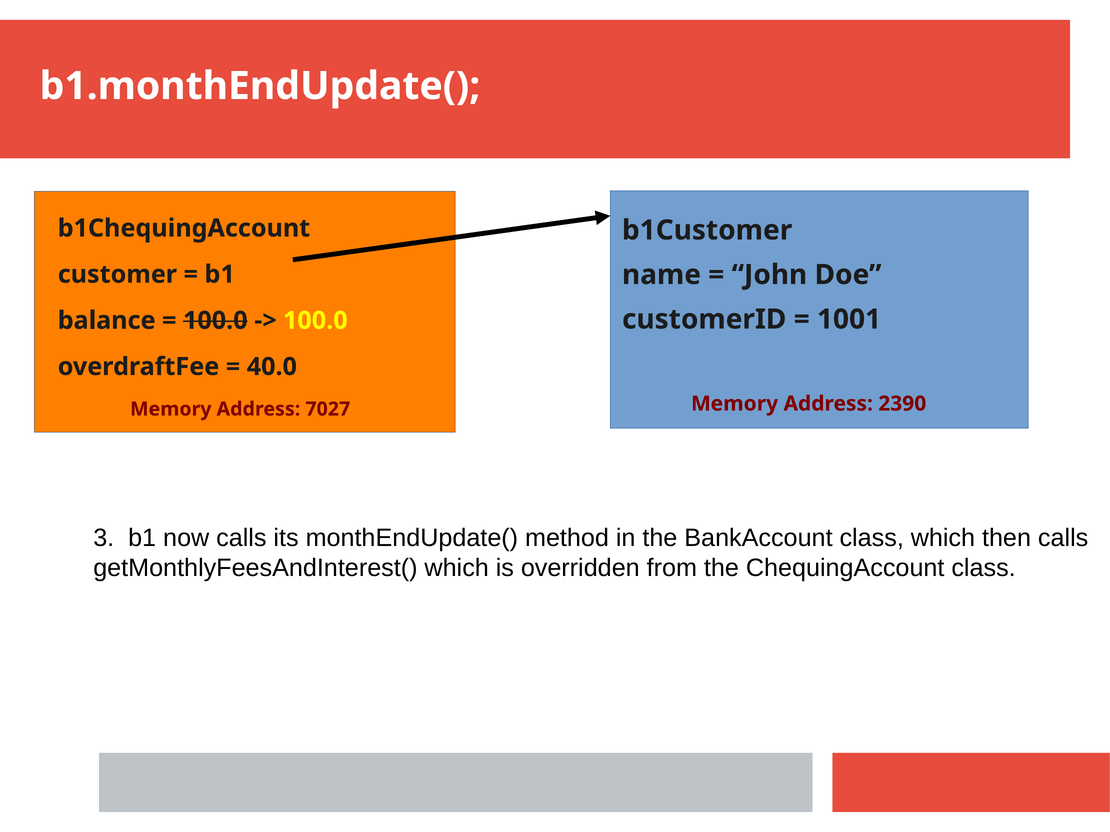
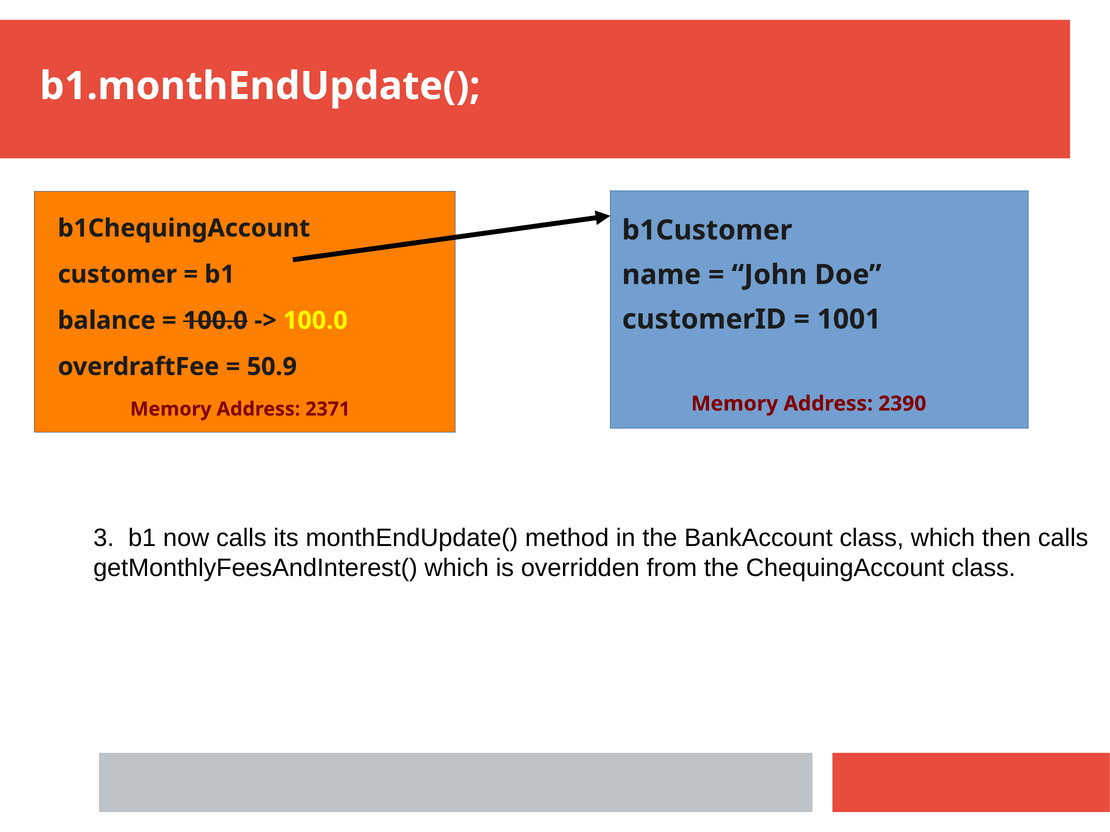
40.0: 40.0 -> 50.9 (272, 367)
7027: 7027 -> 2371 (328, 409)
